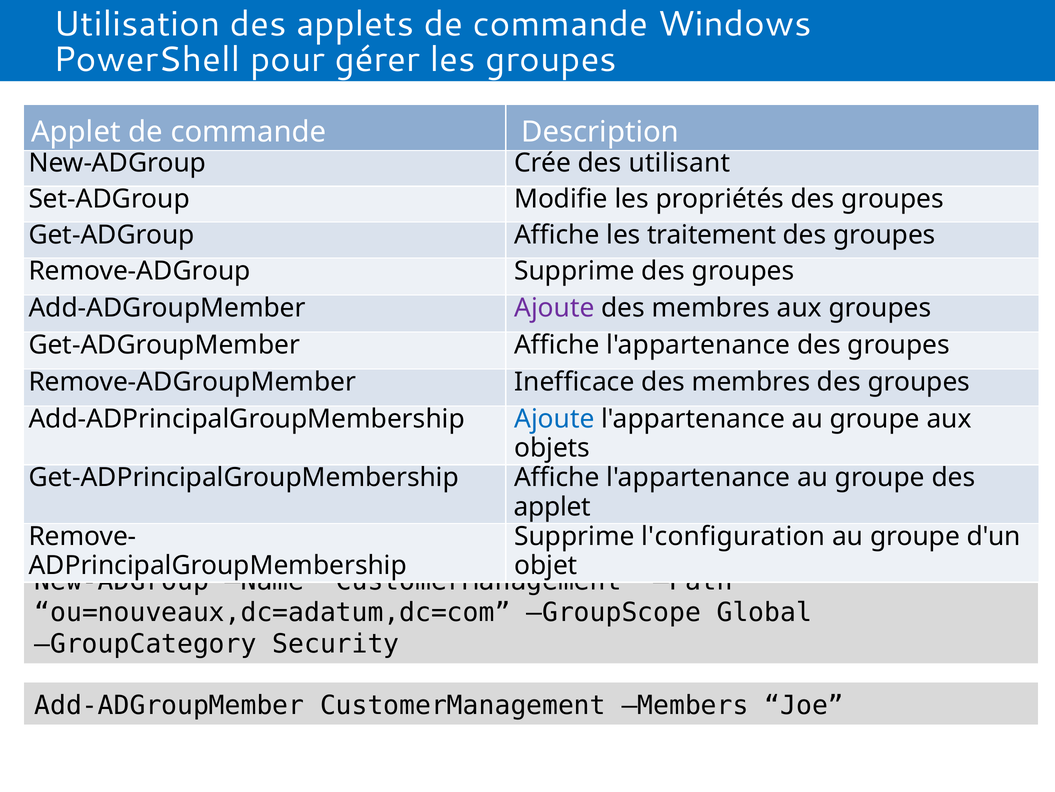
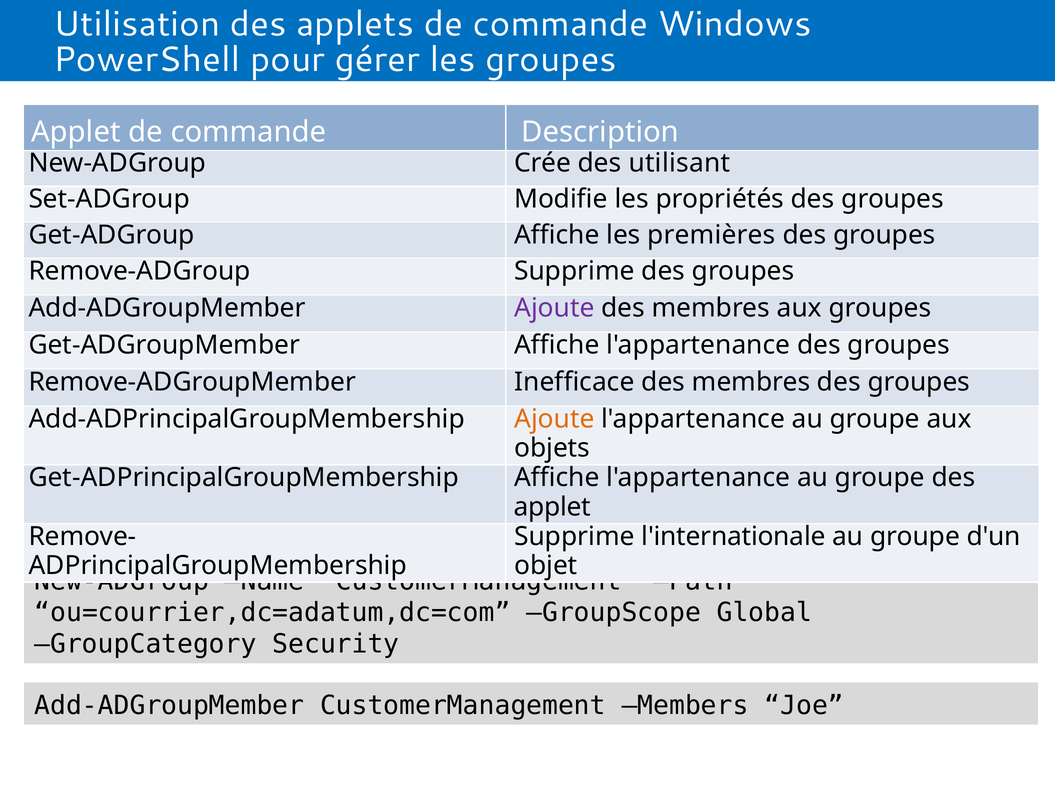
traitement: traitement -> premières (712, 235)
Ajoute colour: blue -> orange (554, 418)
l'configuration: l'configuration -> l'internationale (733, 536)
ou=nouveaux,dc=adatum,dc=com: ou=nouveaux,dc=adatum,dc=com -> ou=courrier,dc=adatum,dc=com (272, 612)
